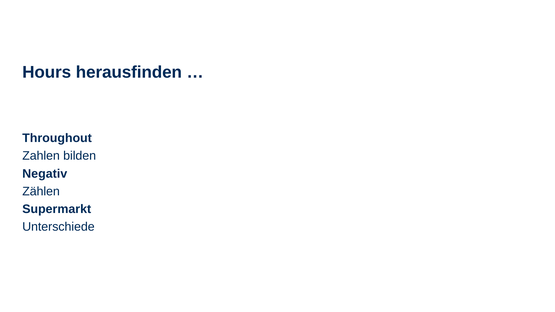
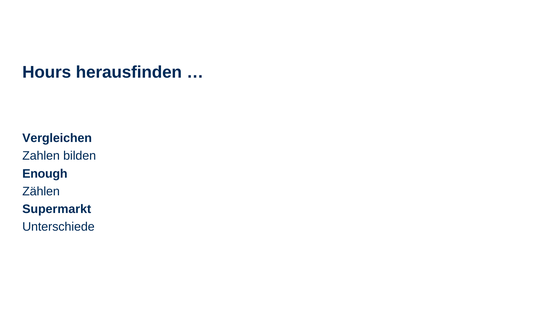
Throughout: Throughout -> Vergleichen (57, 138)
Negativ: Negativ -> Enough (45, 174)
